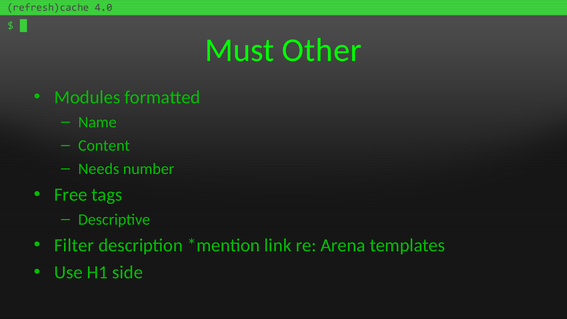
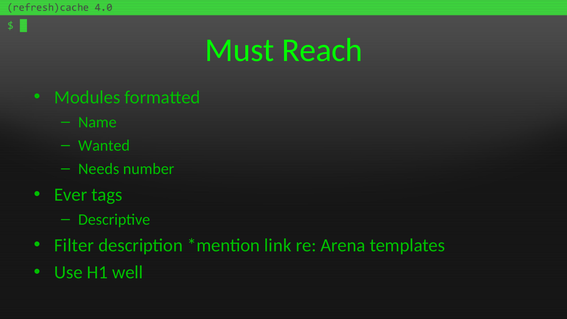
Other: Other -> Reach (322, 50)
Content: Content -> Wanted (104, 145)
Free: Free -> Ever (71, 195)
side: side -> well (128, 272)
